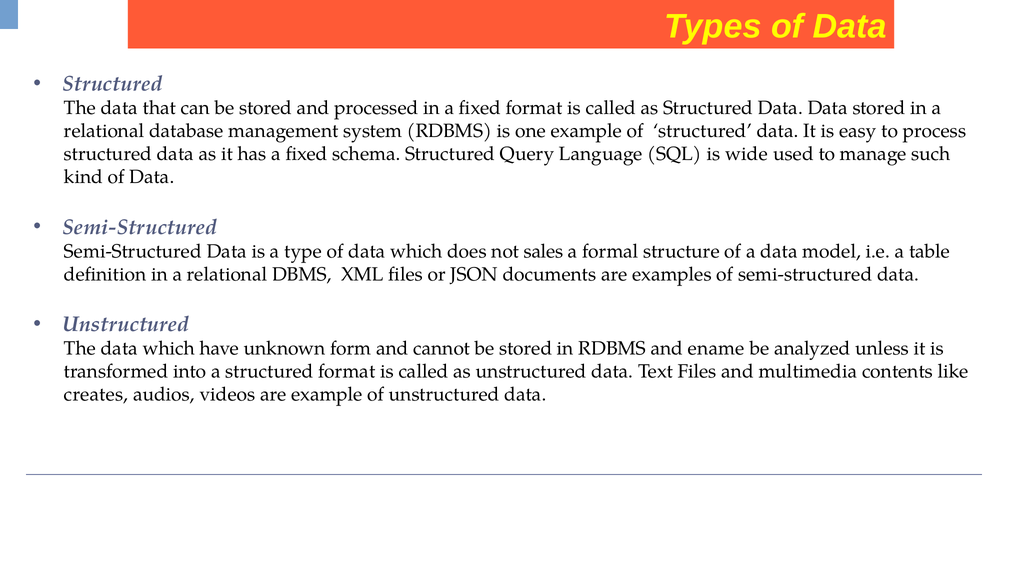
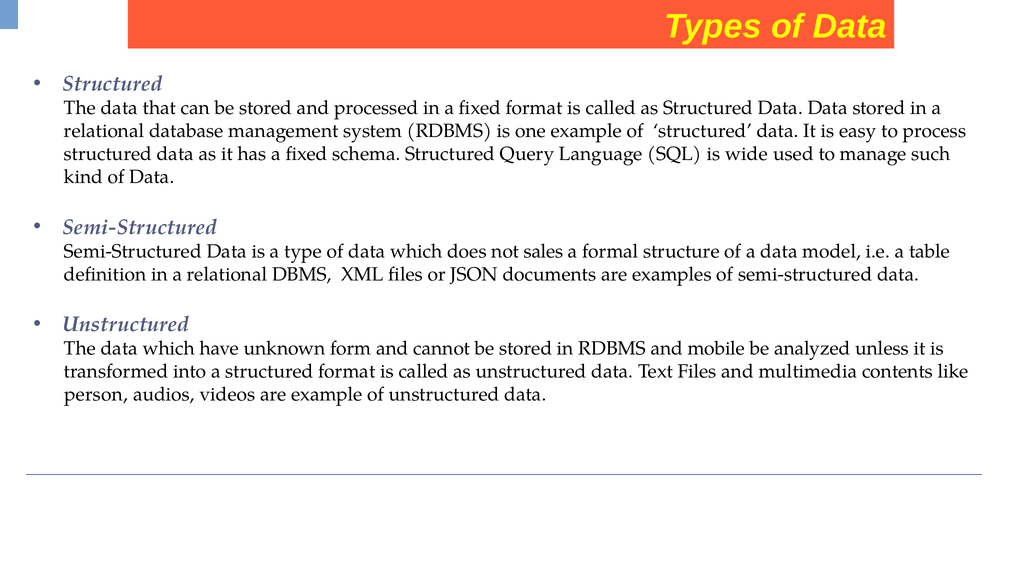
ename: ename -> mobile (716, 348)
creates: creates -> person (96, 394)
